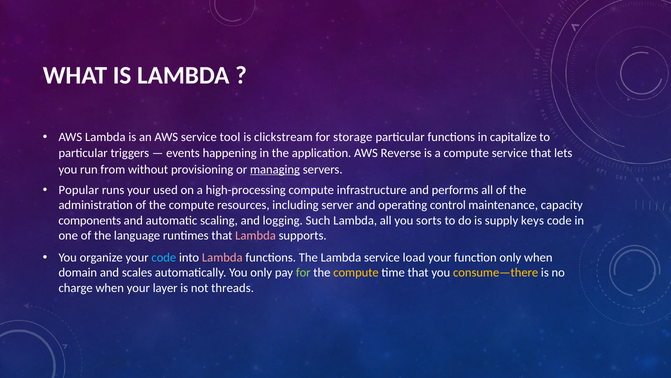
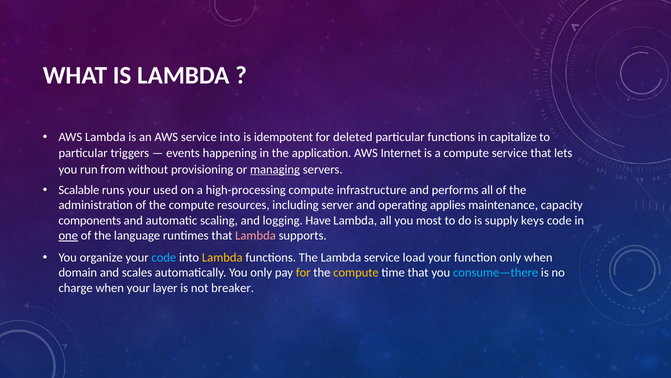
service tool: tool -> into (230, 137)
clickstream: clickstream -> idempotent (283, 137)
storage: storage -> deleted (353, 137)
Reverse: Reverse -> Internet (401, 153)
Popular: Popular -> Scalable (79, 190)
control: control -> applies (448, 205)
Such: Such -> Have (318, 220)
sorts: sorts -> most (429, 220)
one underline: none -> present (68, 235)
Lambda colour: pink -> yellow (222, 257)
for colour: light green -> yellow (303, 272)
consume—there colour: yellow -> light blue (496, 272)
threads: threads -> breaker (233, 287)
